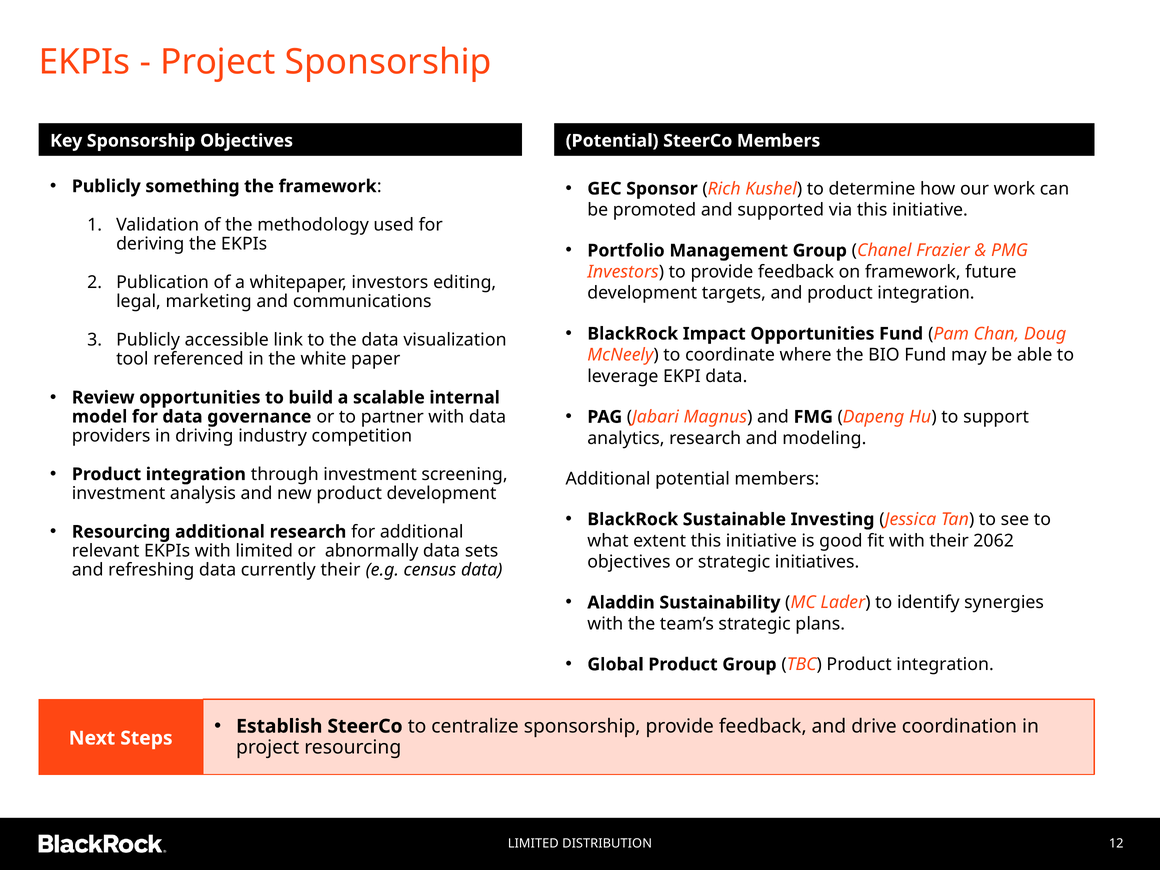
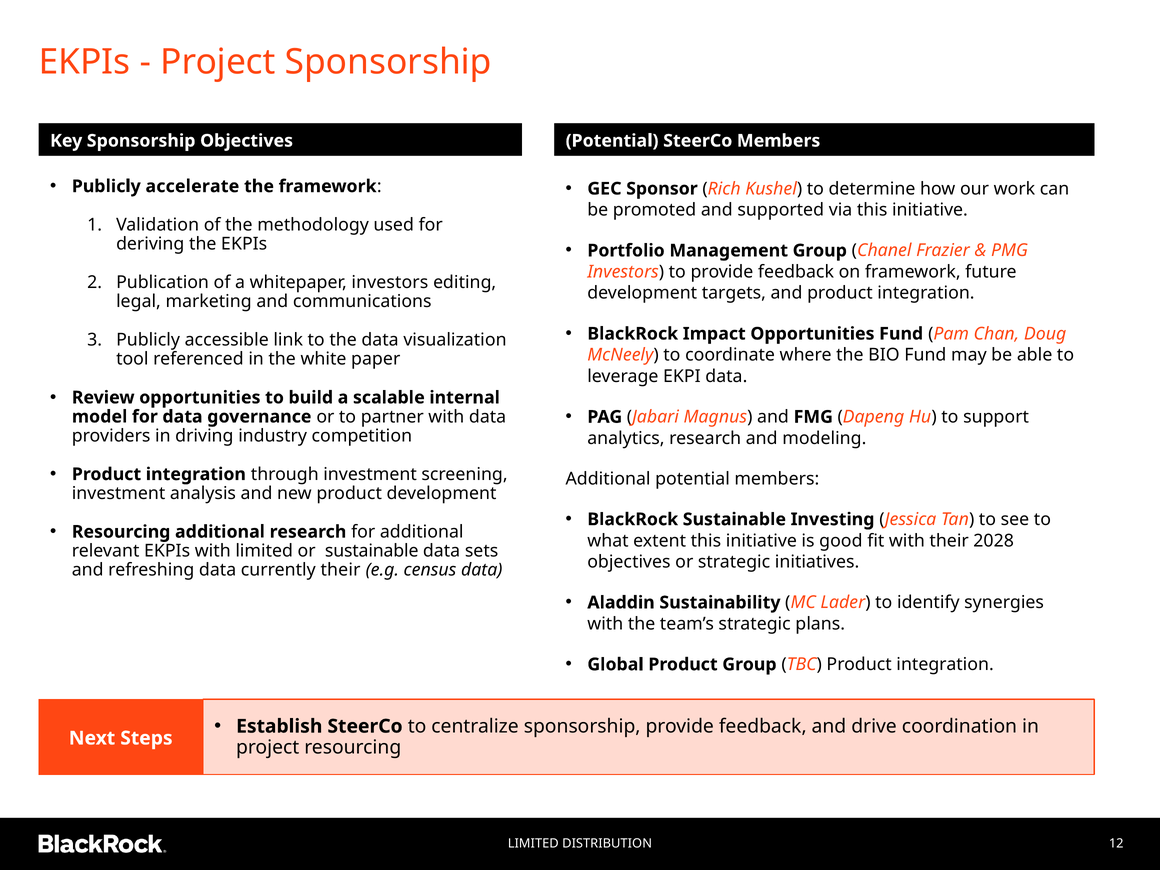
something: something -> accelerate (192, 186)
2062: 2062 -> 2028 (994, 541)
or abnormally: abnormally -> sustainable (372, 551)
